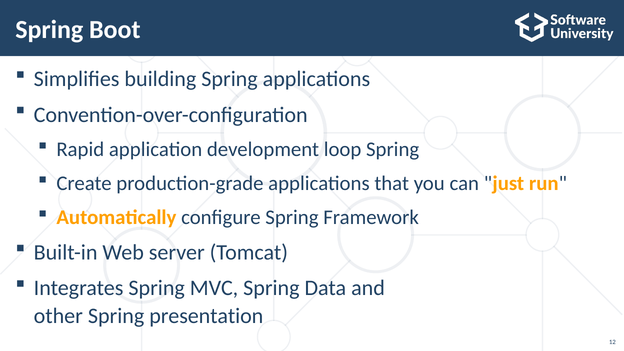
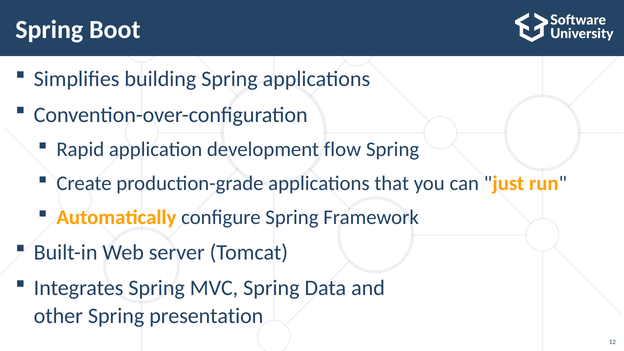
loop: loop -> flow (342, 149)
